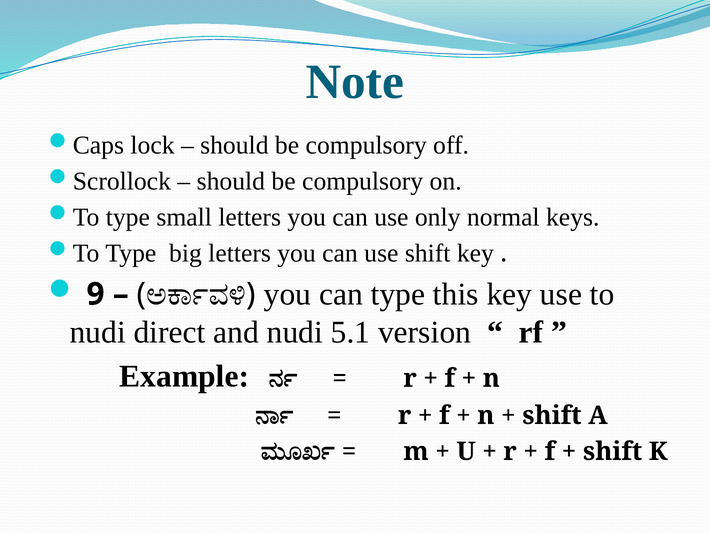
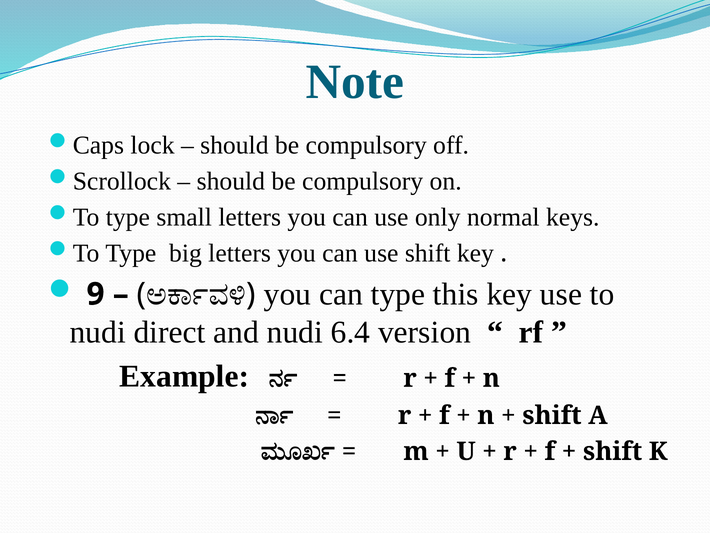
5.1: 5.1 -> 6.4 (351, 332)
